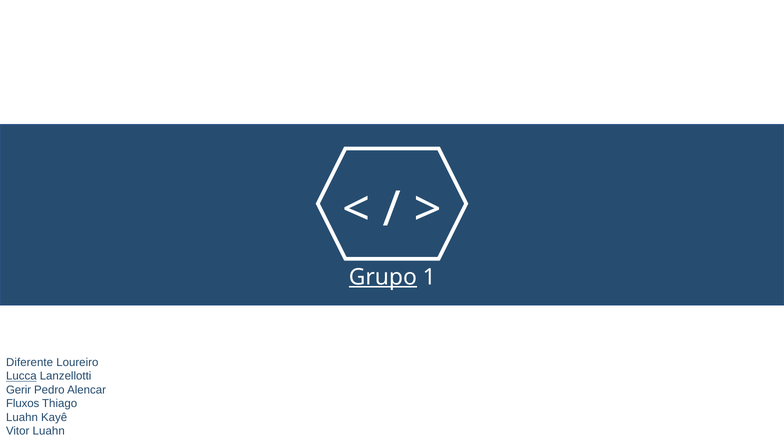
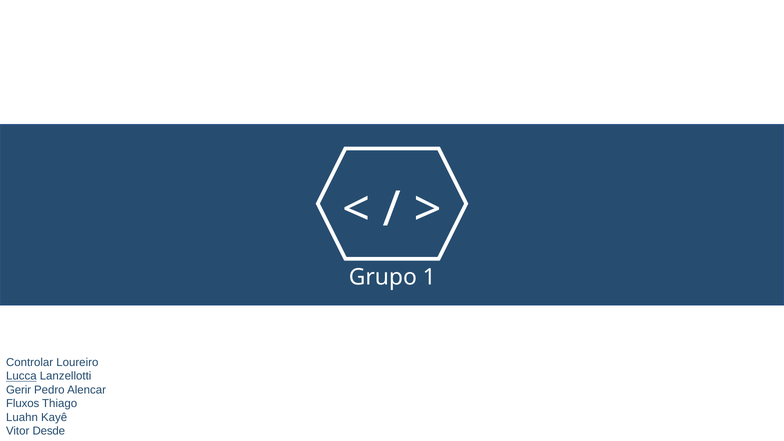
Grupo underline: present -> none (383, 277)
Diferente: Diferente -> Controlar (30, 362)
Vitor Luahn: Luahn -> Desde (49, 431)
